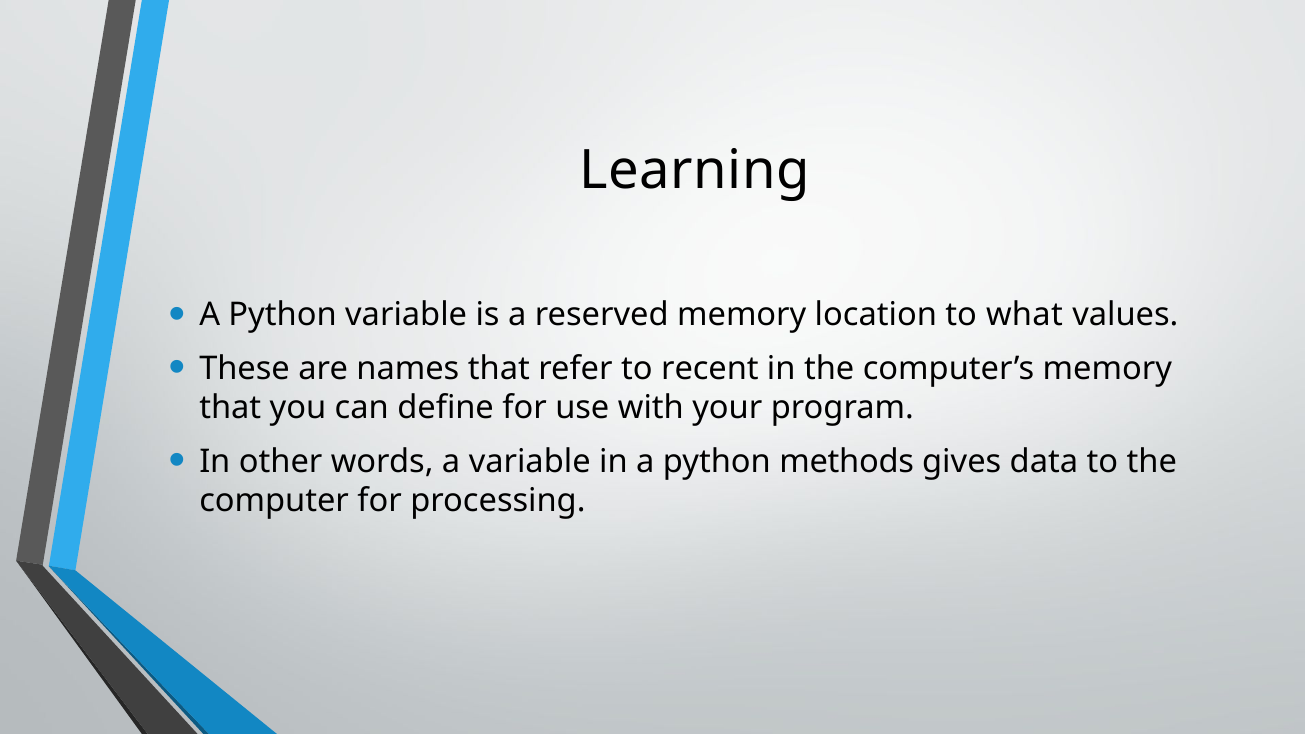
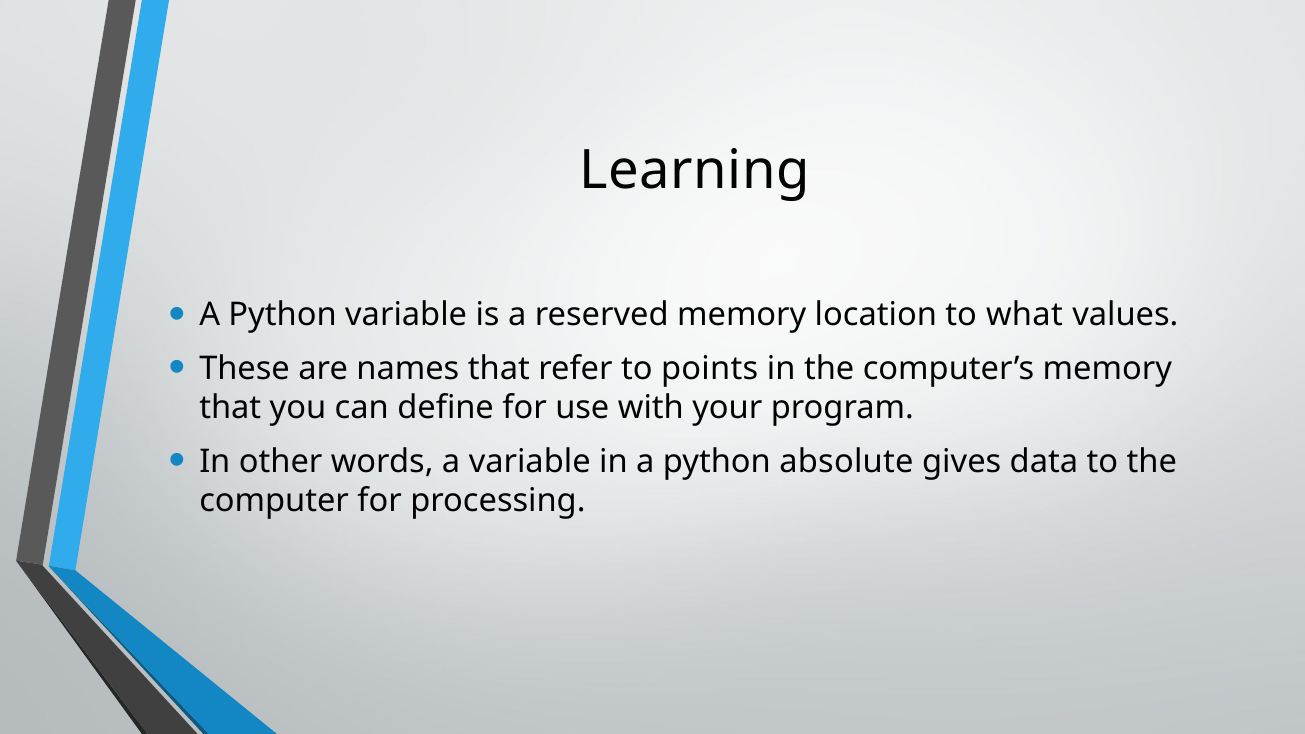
recent: recent -> points (710, 369)
methods: methods -> absolute (846, 462)
